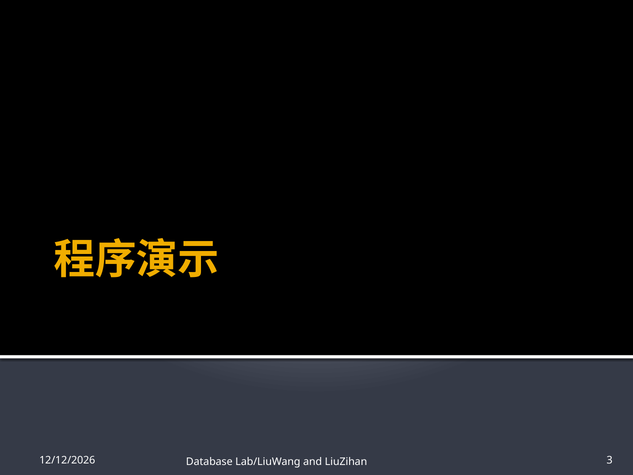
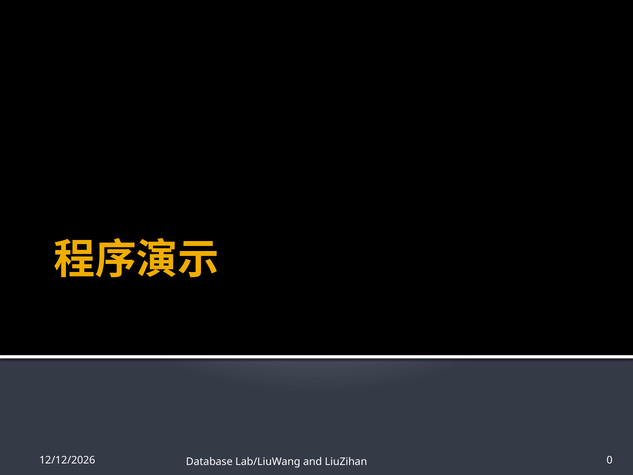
3: 3 -> 0 (610, 460)
